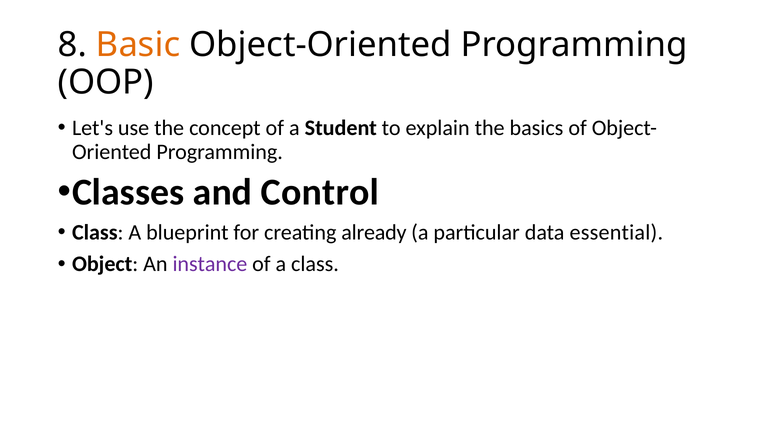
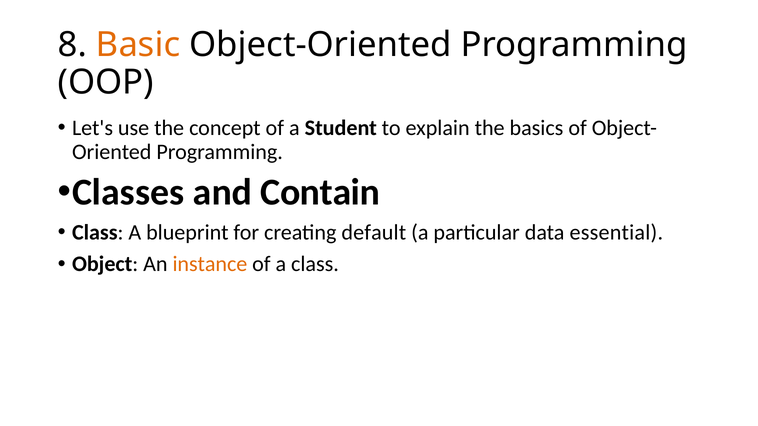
Control: Control -> Contain (320, 192)
already: already -> default (374, 233)
instance colour: purple -> orange (210, 264)
